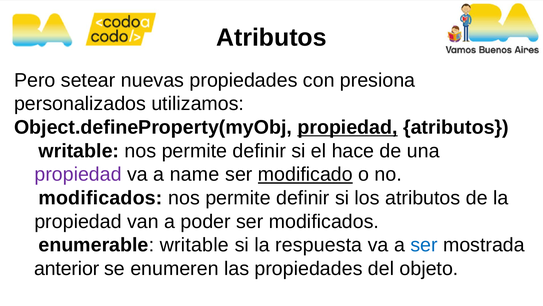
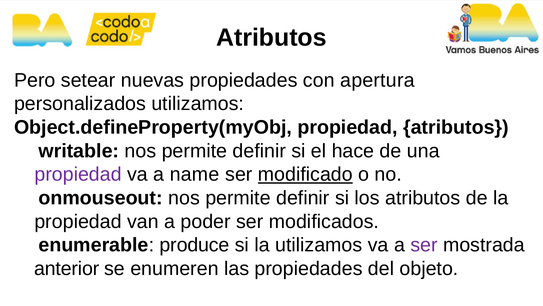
presiona: presiona -> apertura (377, 80)
propiedad underline: present -> none (348, 127)
modificados: modificados -> onmouseout (101, 198)
enumerable writable: writable -> produce (195, 245)
la respuesta: respuesta -> utilizamos (319, 245)
ser colour: blue -> purple (424, 245)
